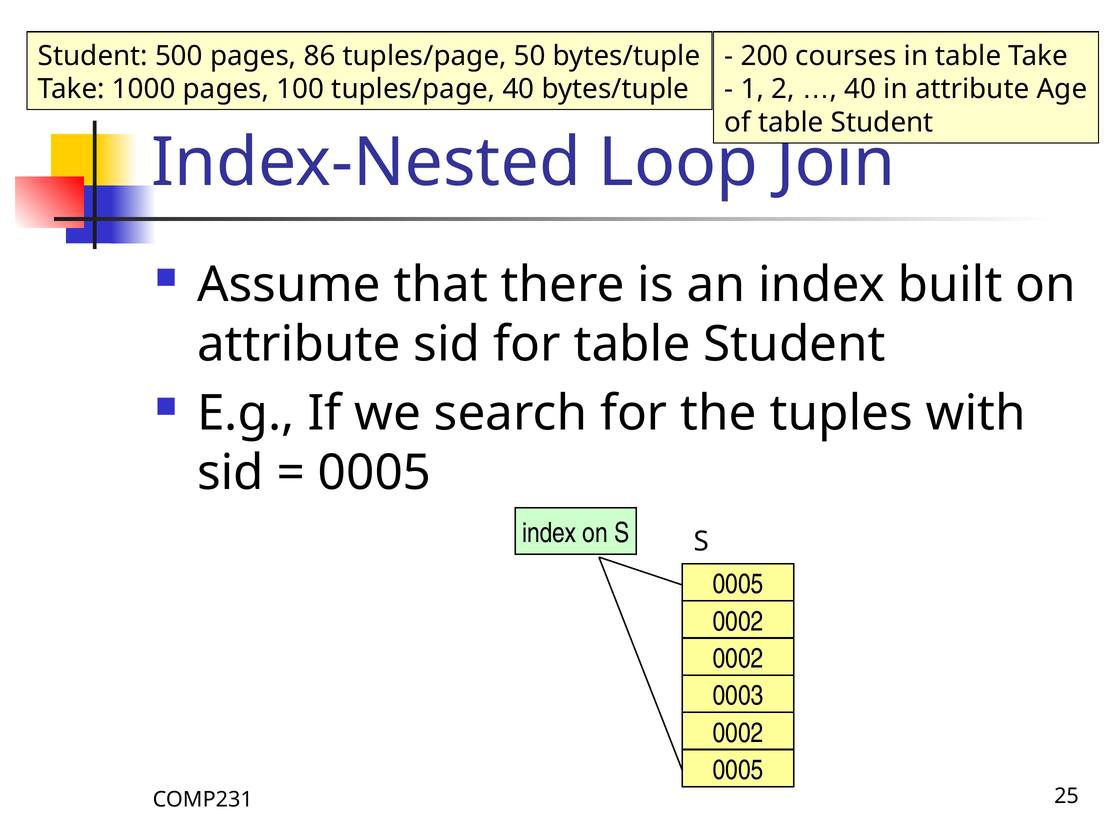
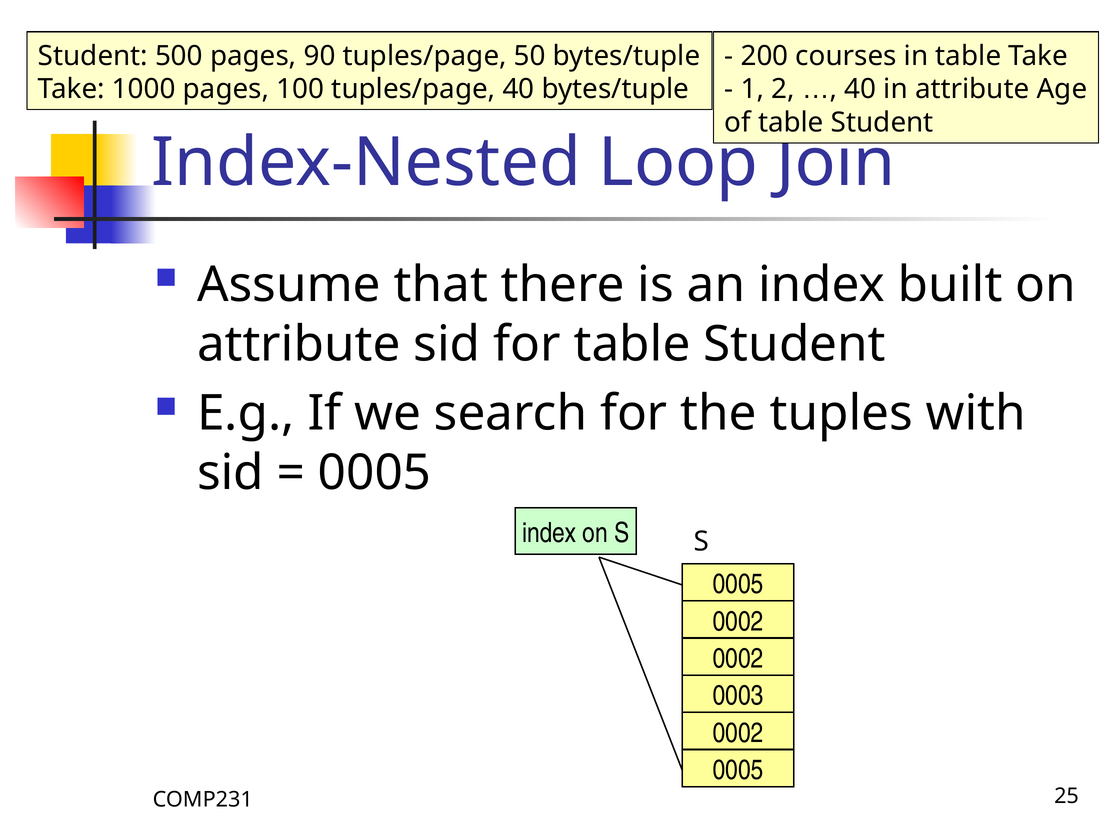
86: 86 -> 90 (320, 56)
